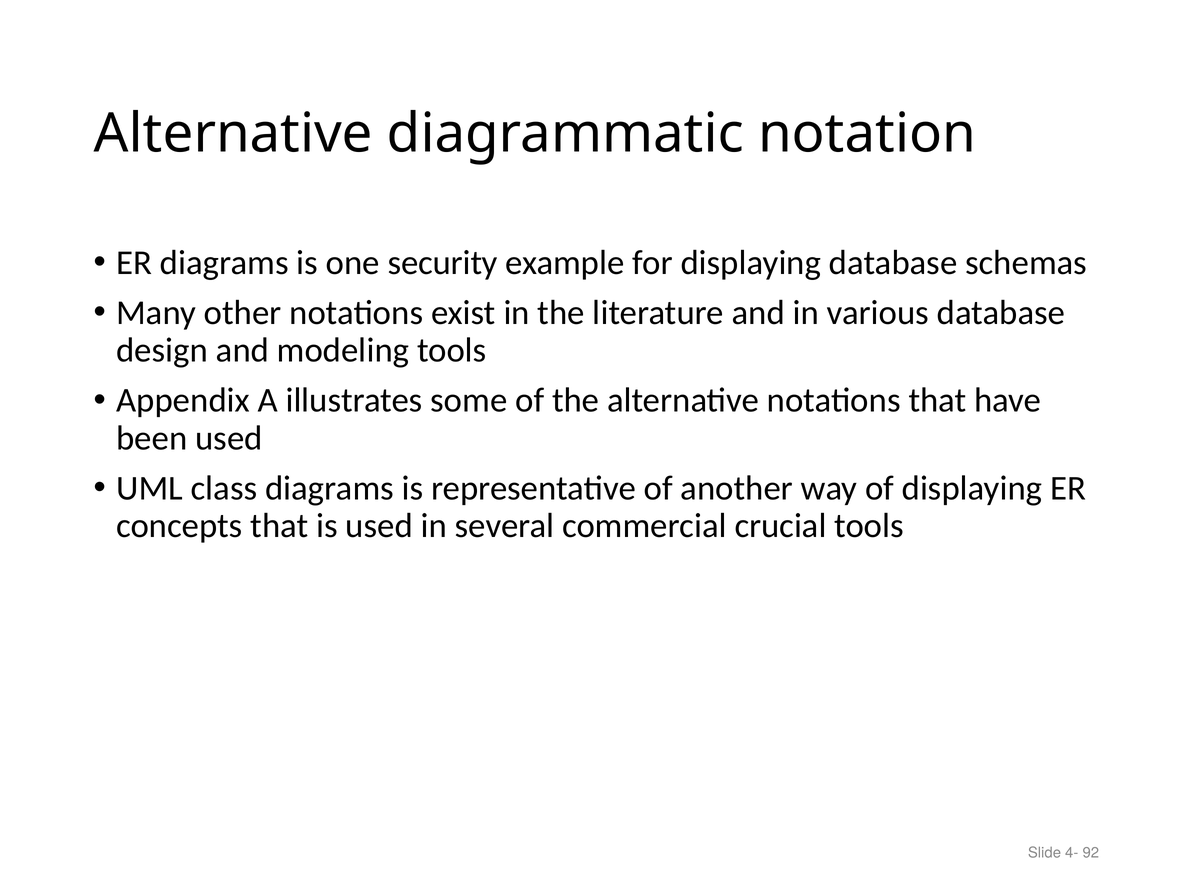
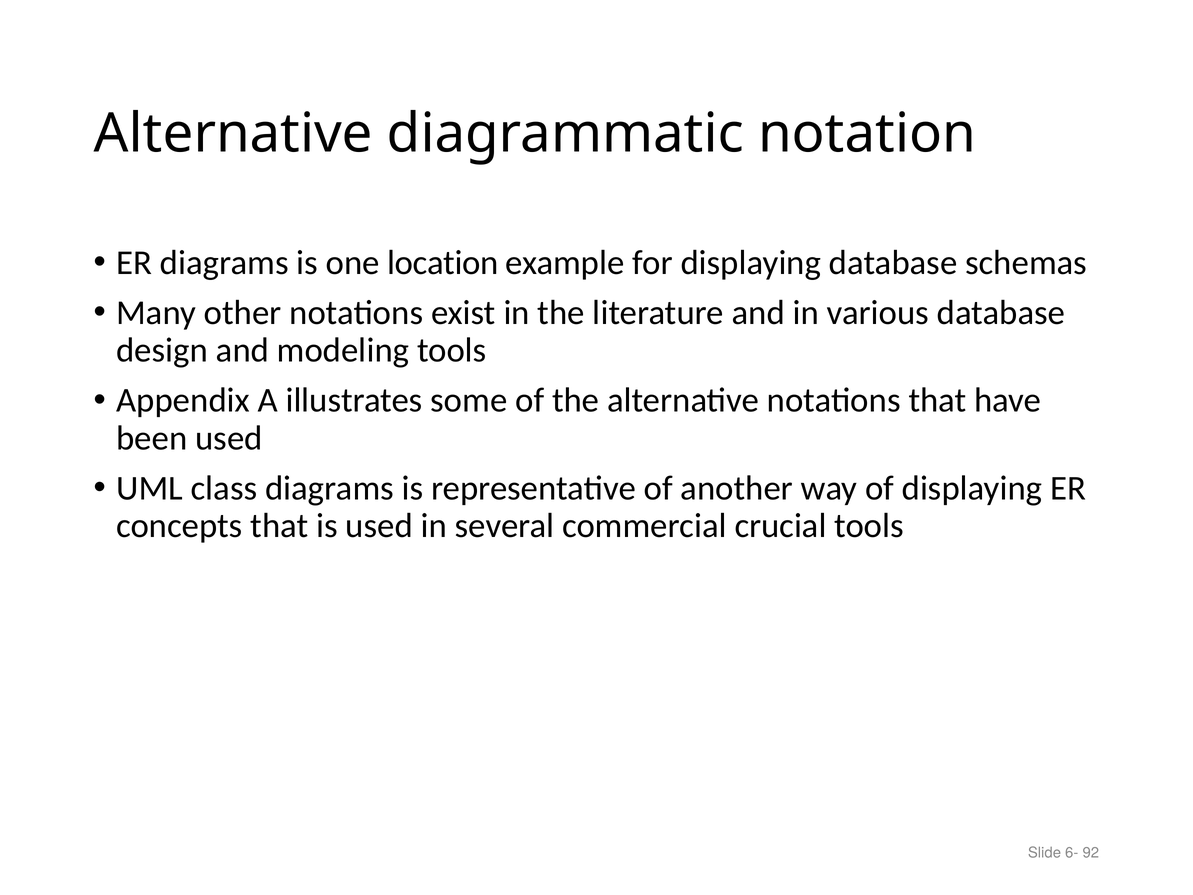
security: security -> location (443, 263)
4-: 4- -> 6- (1072, 852)
